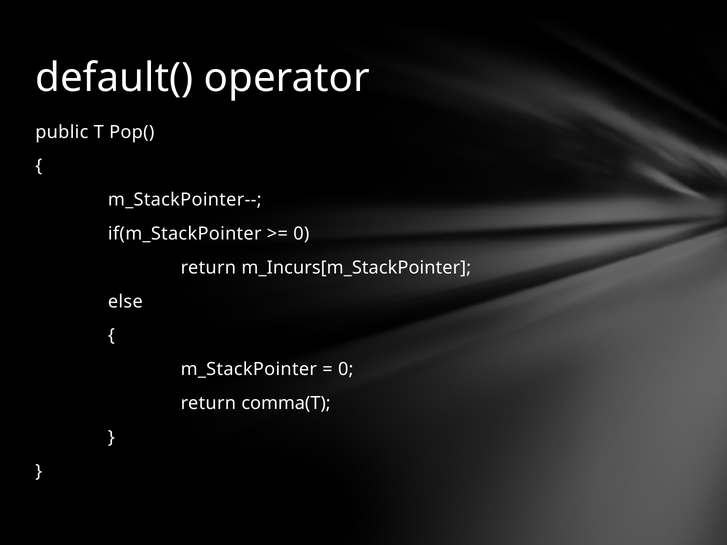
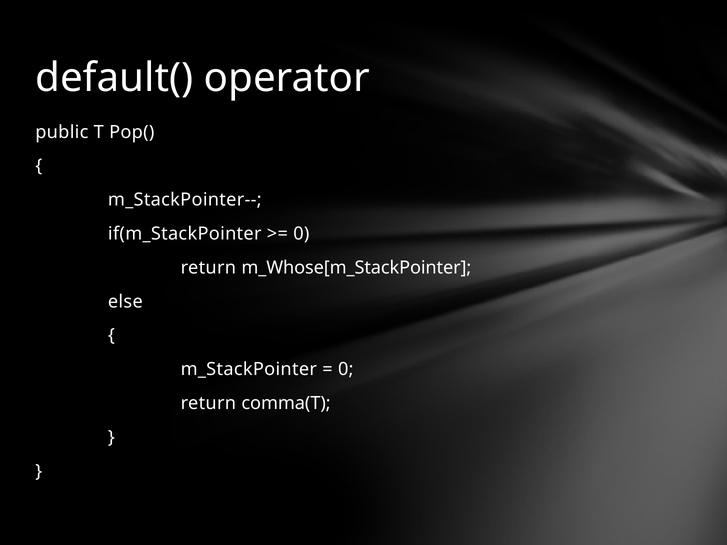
m_Incurs[m_StackPointer: m_Incurs[m_StackPointer -> m_Whose[m_StackPointer (356, 268)
